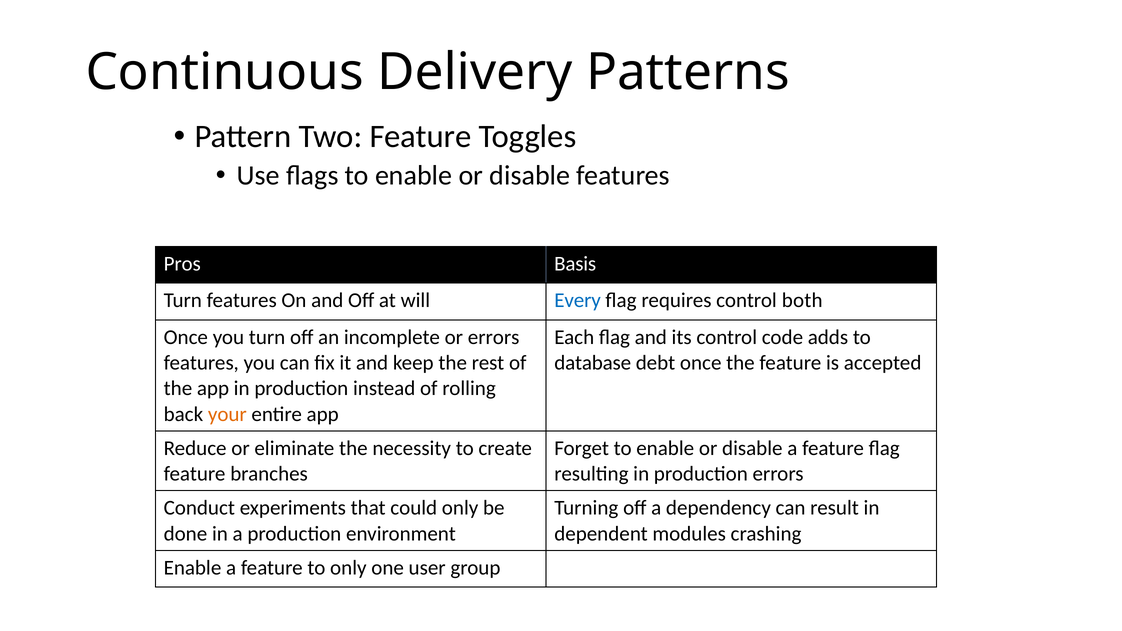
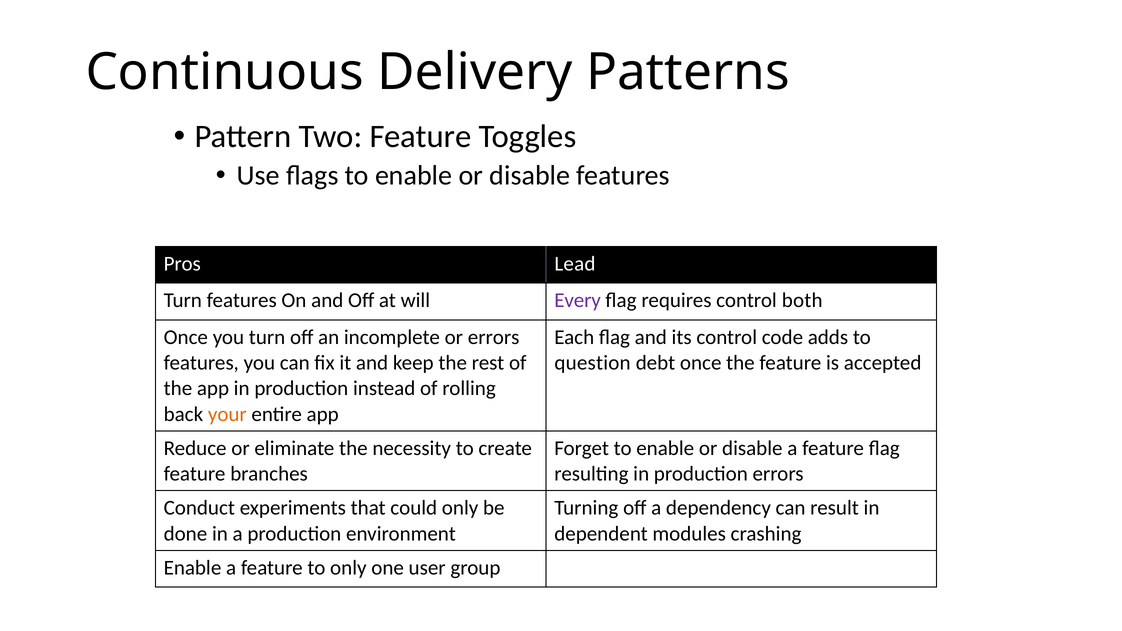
Basis: Basis -> Lead (575, 264)
Every colour: blue -> purple (578, 301)
database: database -> question (593, 363)
